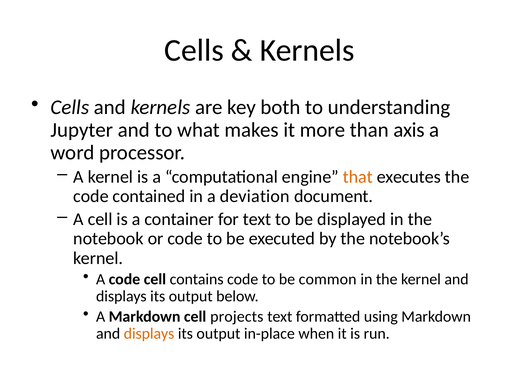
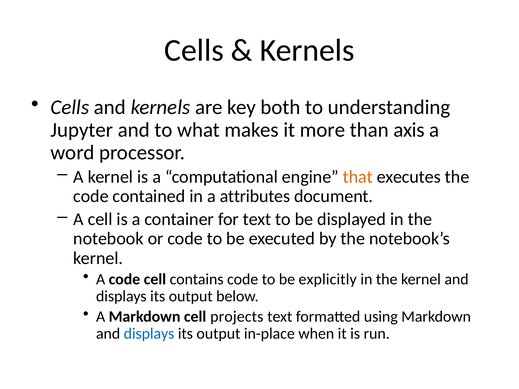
deviation: deviation -> attributes (255, 196)
common: common -> explicitly (328, 279)
displays colour: orange -> blue (149, 334)
